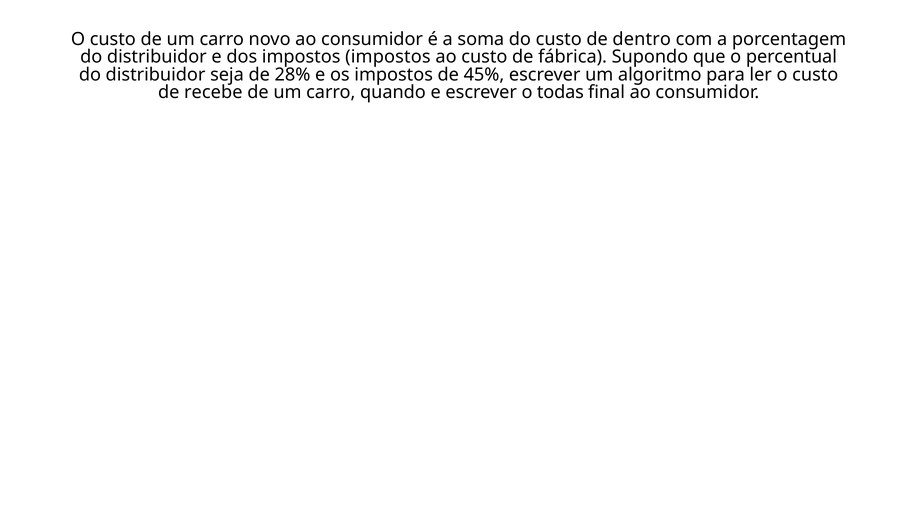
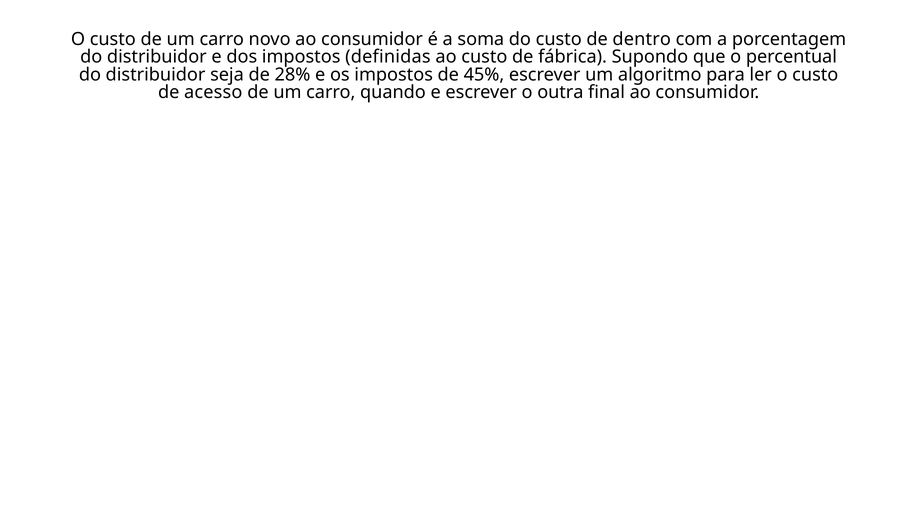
impostos impostos: impostos -> definidas (388, 57)
recebe: recebe -> acesso (213, 92)
todas: todas -> outra (560, 92)
